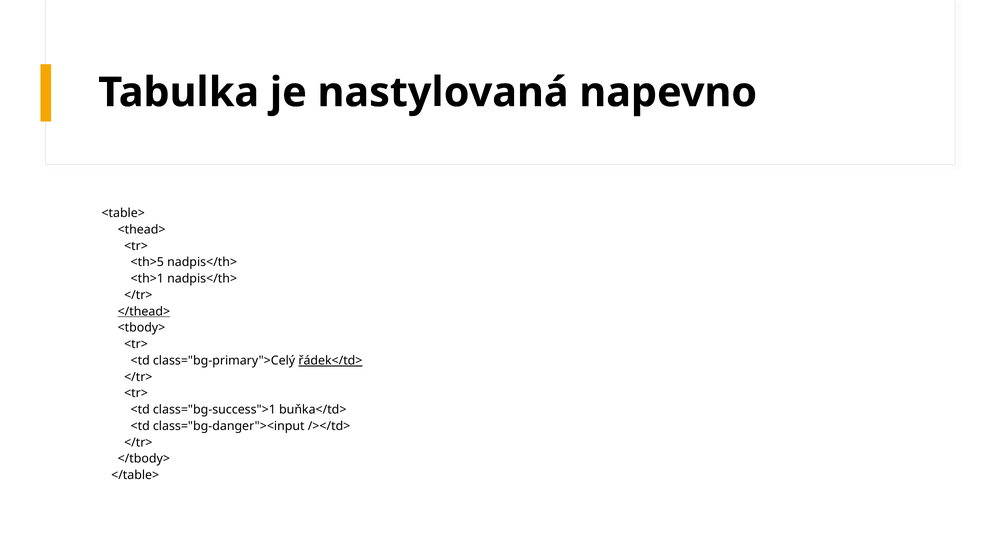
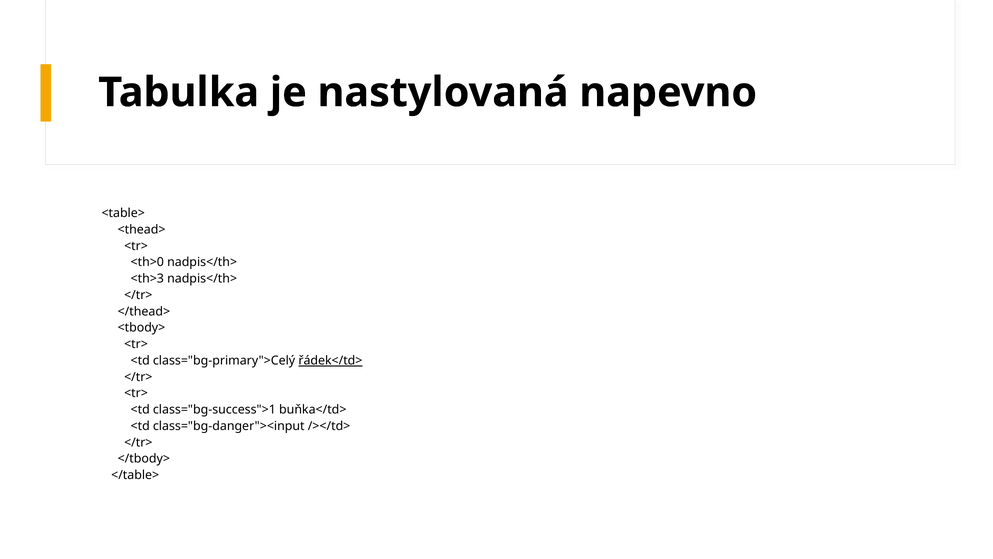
<th>5: <th>5 -> <th>0 (147, 262)
<th>1: <th>1 -> <th>3 (147, 278)
</thead> underline: present -> none (144, 311)
